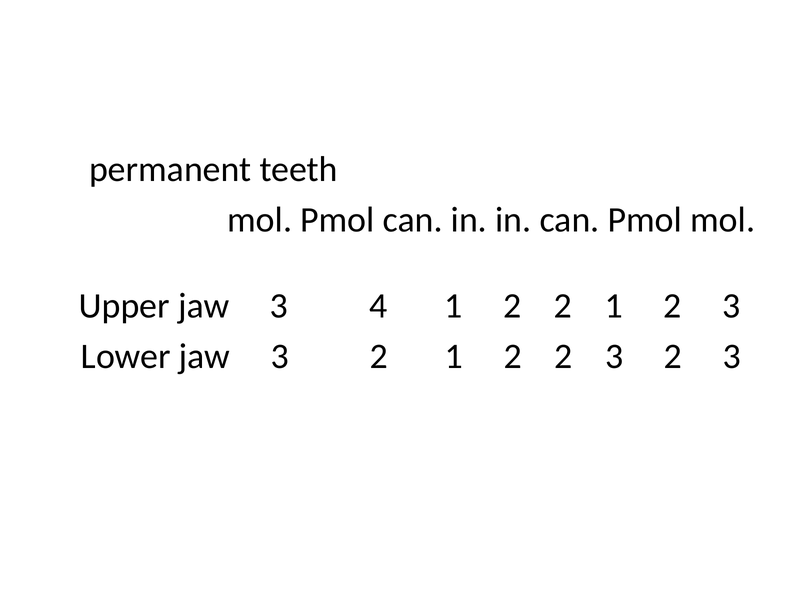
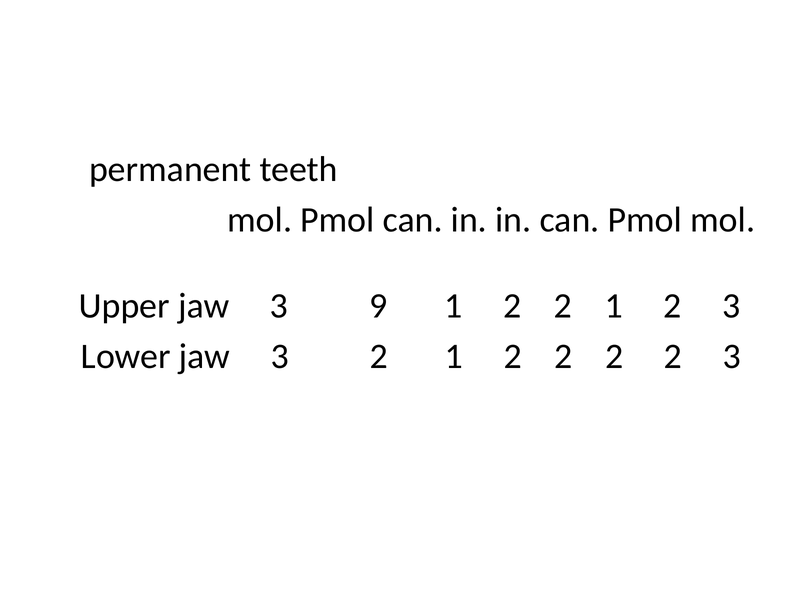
4: 4 -> 9 (378, 306)
1 2 2 3: 3 -> 2 (614, 356)
